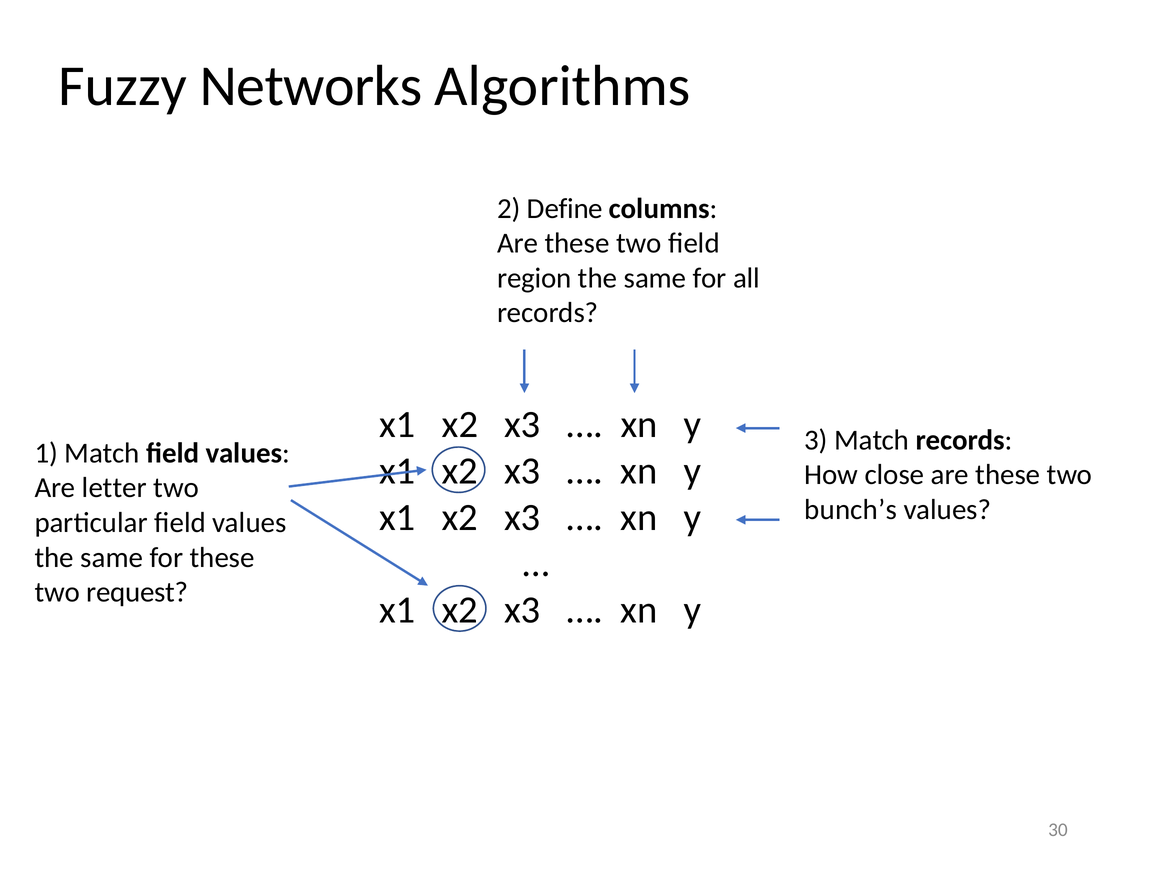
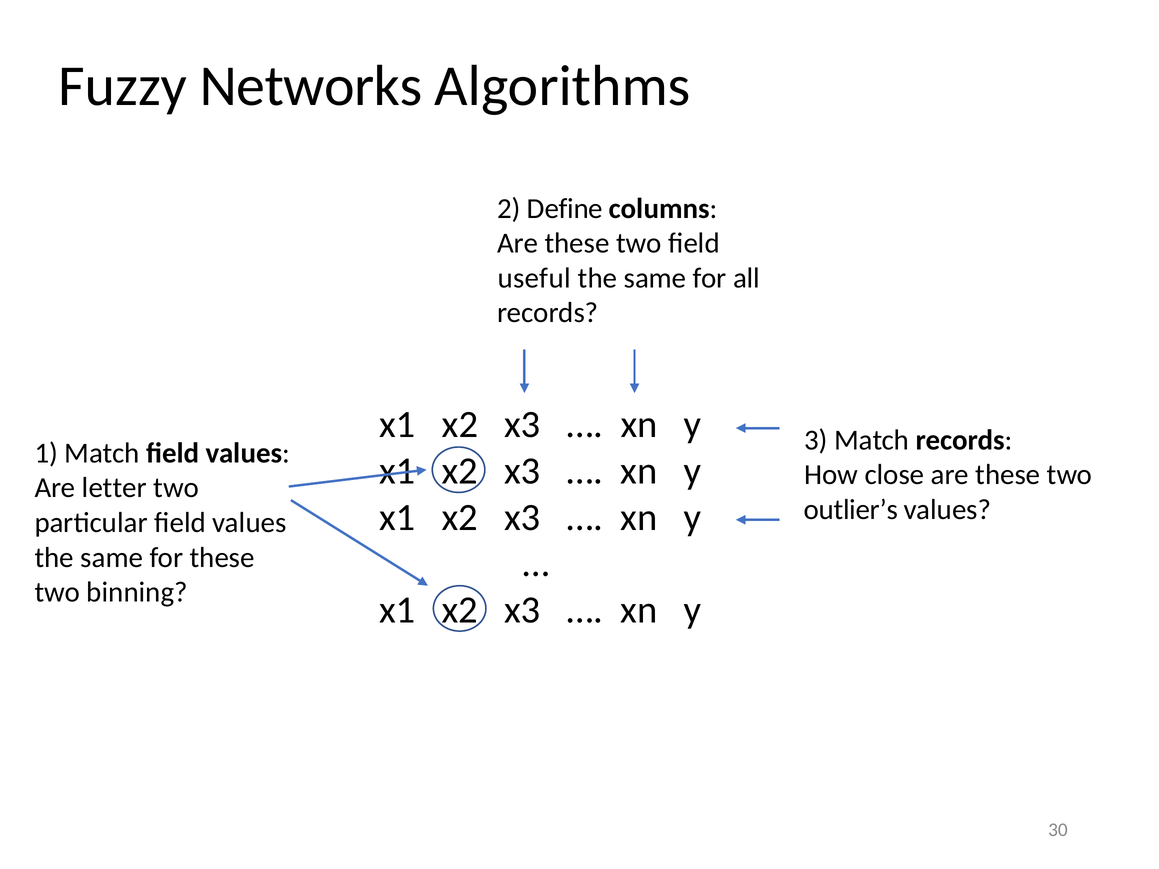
region: region -> useful (534, 278)
bunch’s: bunch’s -> outlier’s (851, 510)
request: request -> binning (137, 592)
